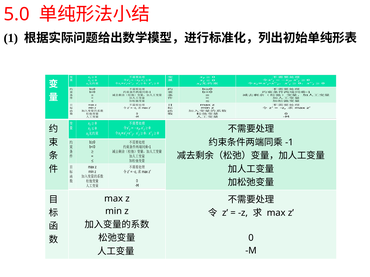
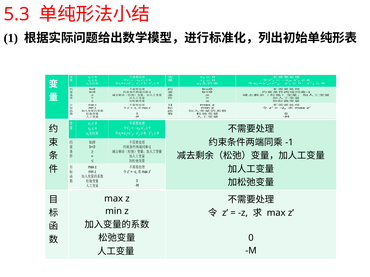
5.0: 5.0 -> 5.3 (17, 14)
